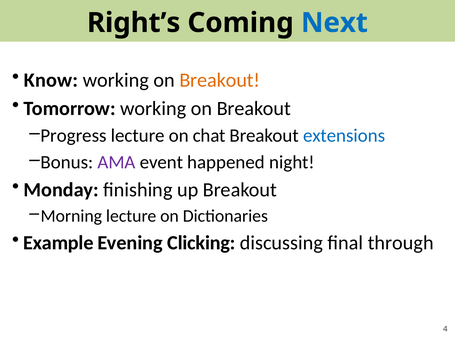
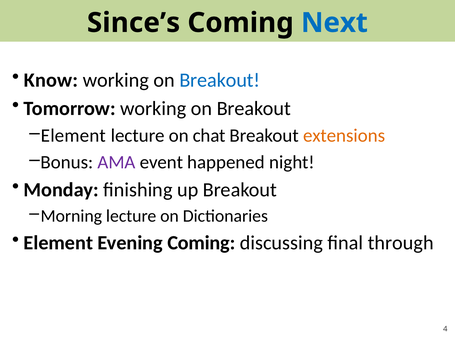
Right’s: Right’s -> Since’s (134, 23)
Breakout colour: orange -> blue (220, 80)
Progress: Progress -> Element (73, 136)
extensions colour: blue -> orange (344, 136)
Example: Example -> Element (58, 243)
Evening Clicking: Clicking -> Coming (201, 243)
